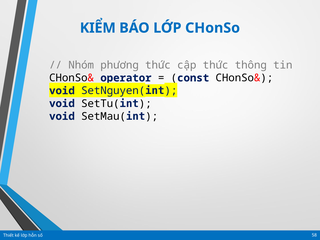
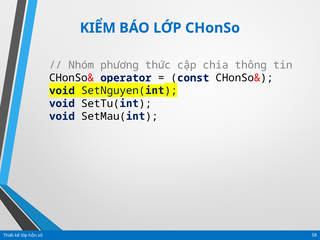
cập thức: thức -> chia (216, 65)
